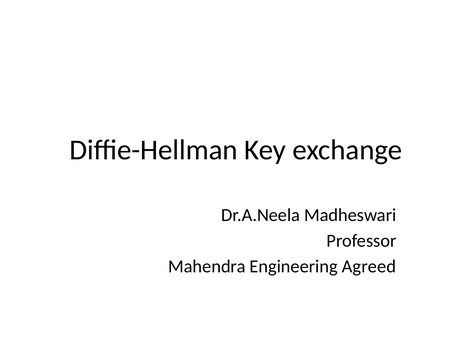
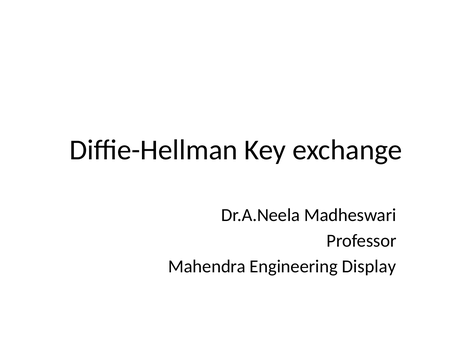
Agreed: Agreed -> Display (369, 267)
